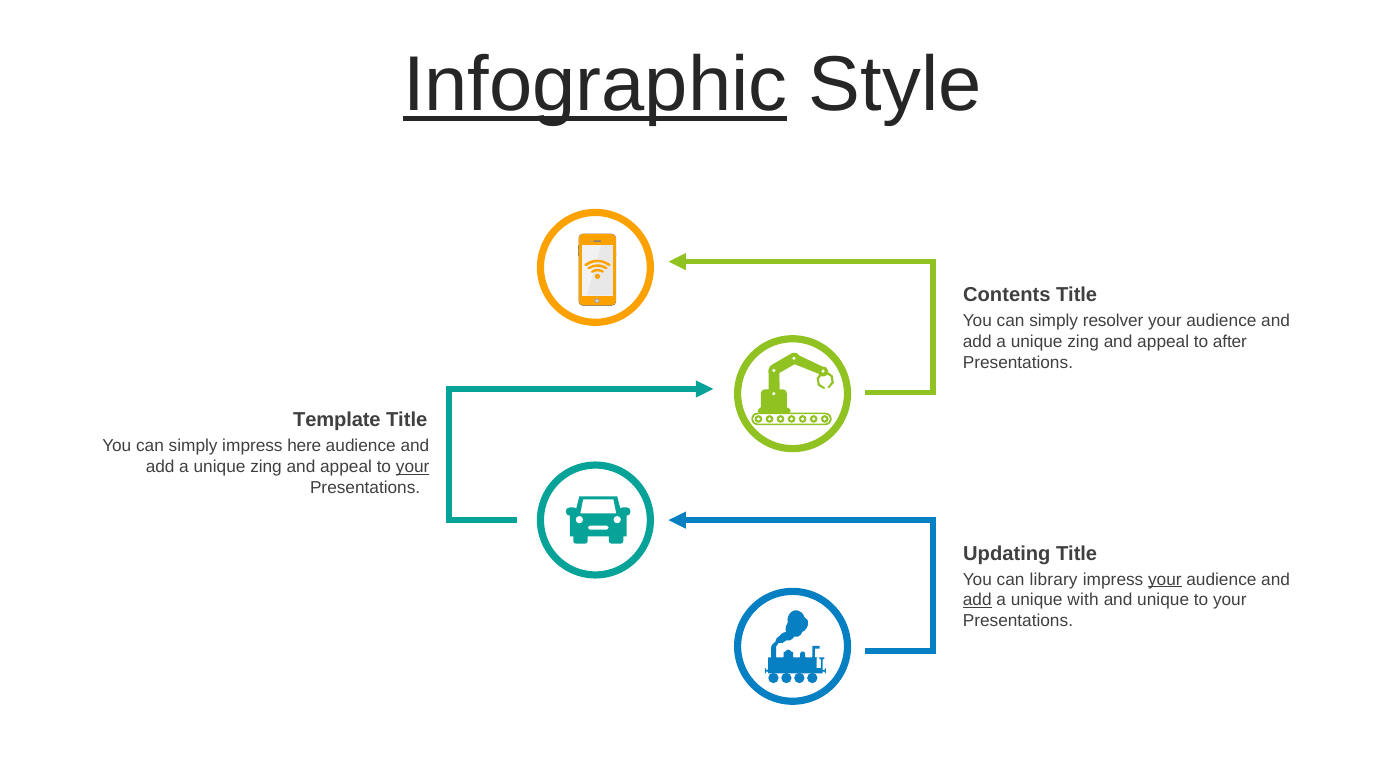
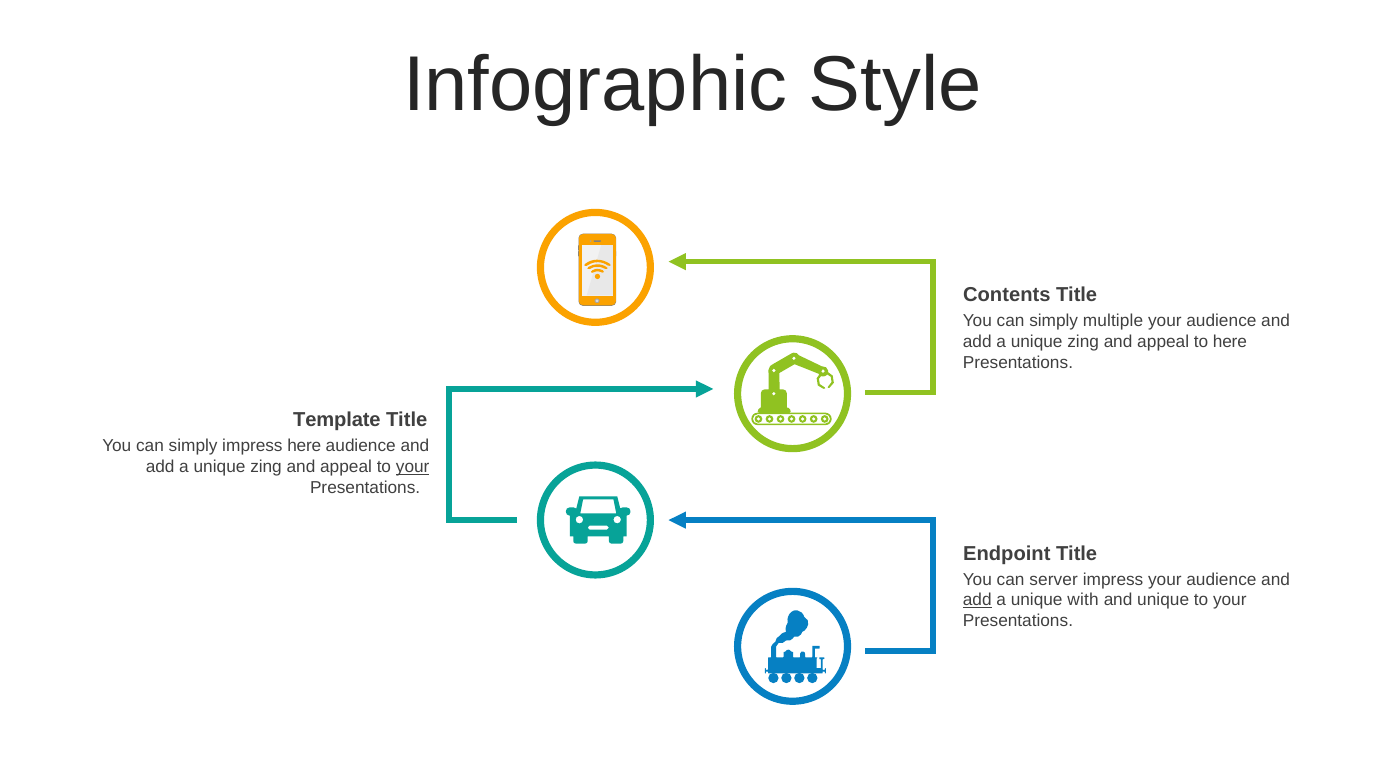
Infographic underline: present -> none (595, 85)
resolver: resolver -> multiple (1113, 321)
to after: after -> here (1230, 342)
Updating: Updating -> Endpoint (1007, 554)
library: library -> server (1054, 580)
your underline: present -> none (1165, 580)
